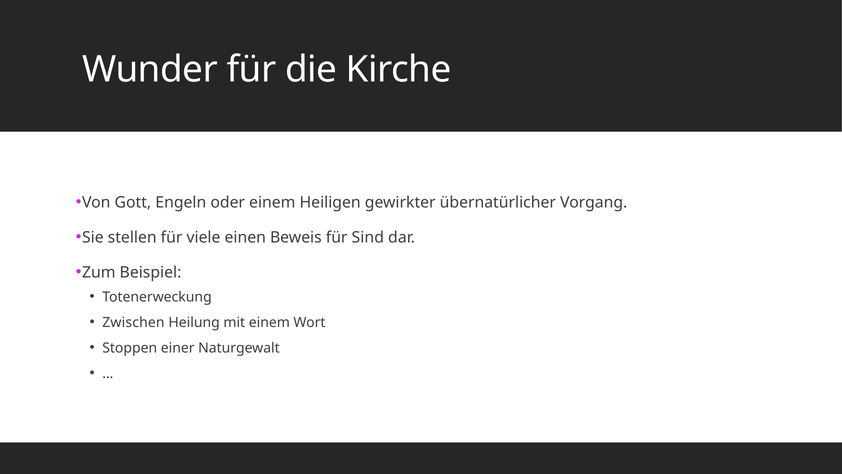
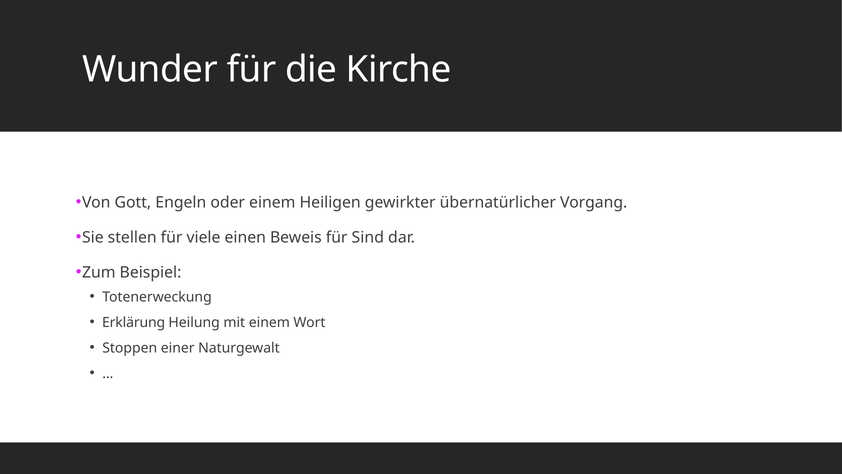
Zwischen: Zwischen -> Erklärung (134, 322)
